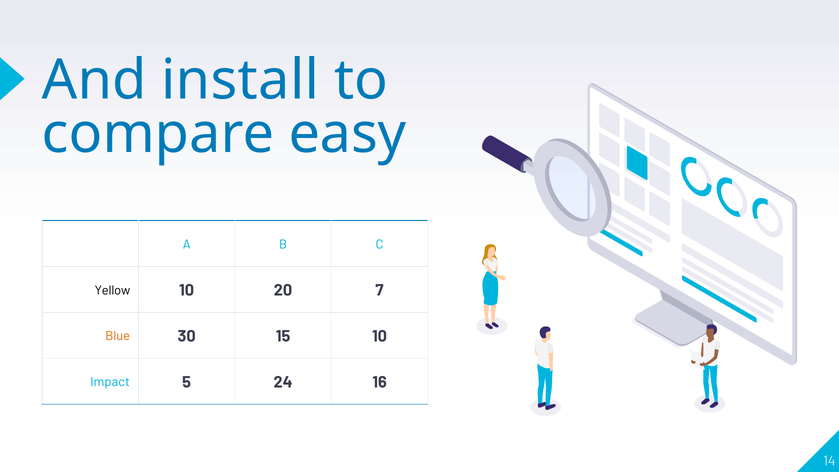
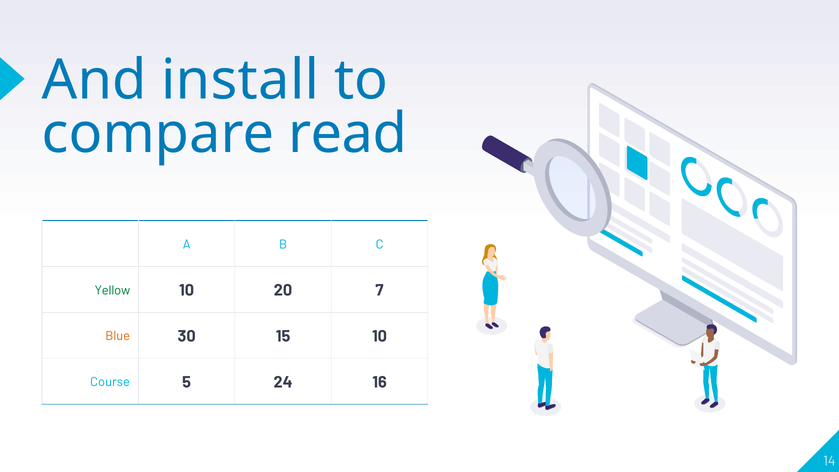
easy: easy -> read (348, 134)
Yellow colour: black -> green (113, 290)
Impact: Impact -> Course (110, 382)
